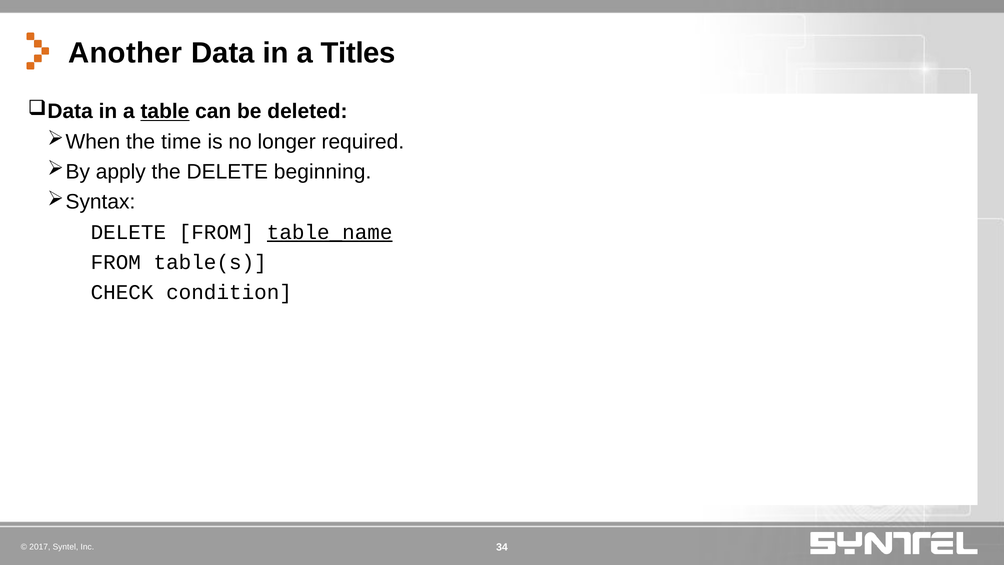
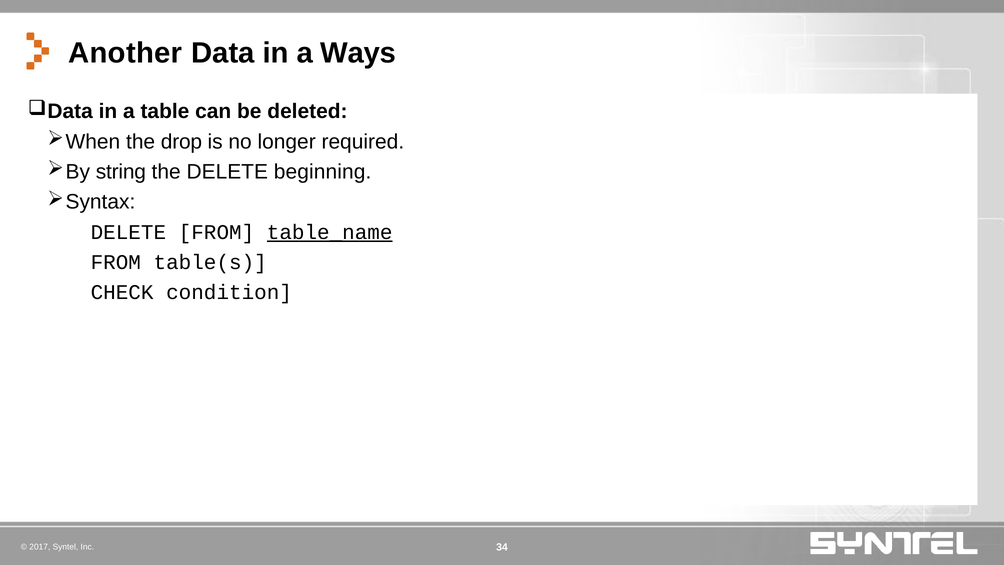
Titles: Titles -> Ways (358, 53)
table underline: present -> none (165, 111)
time: time -> drop (181, 142)
apply: apply -> string (121, 172)
